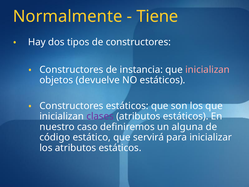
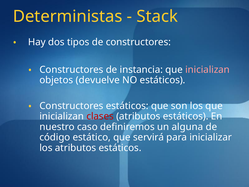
Normalmente: Normalmente -> Deterministas (68, 16)
Tiene: Tiene -> Stack (157, 16)
clases colour: purple -> red (100, 116)
